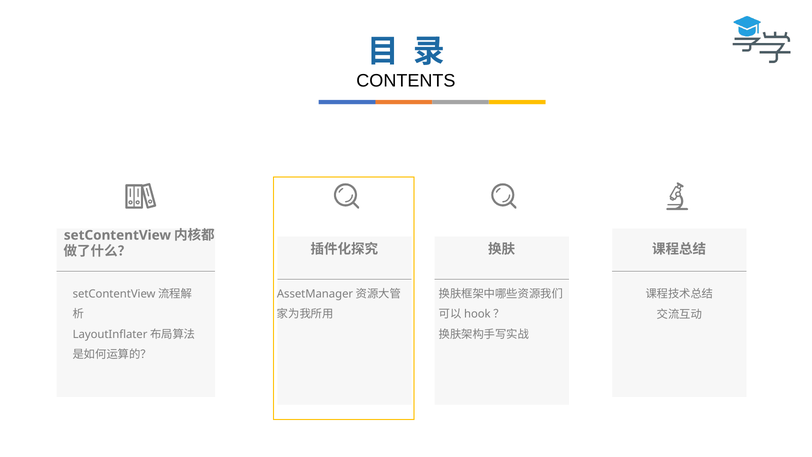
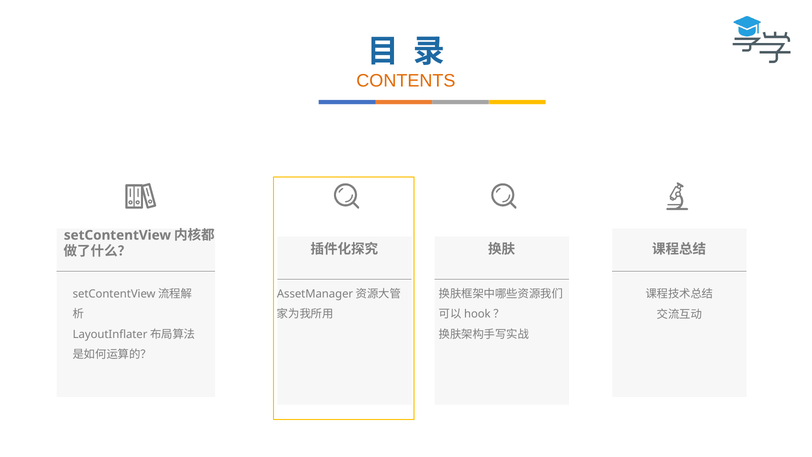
CONTENTS colour: black -> orange (406, 81)
